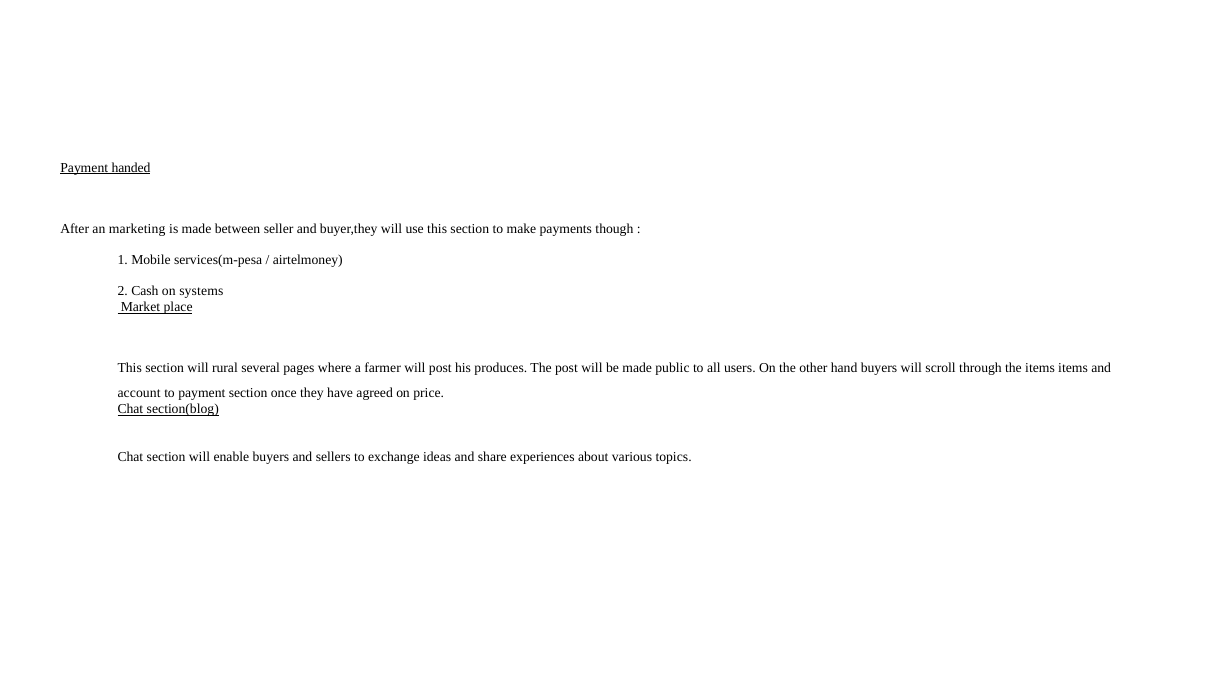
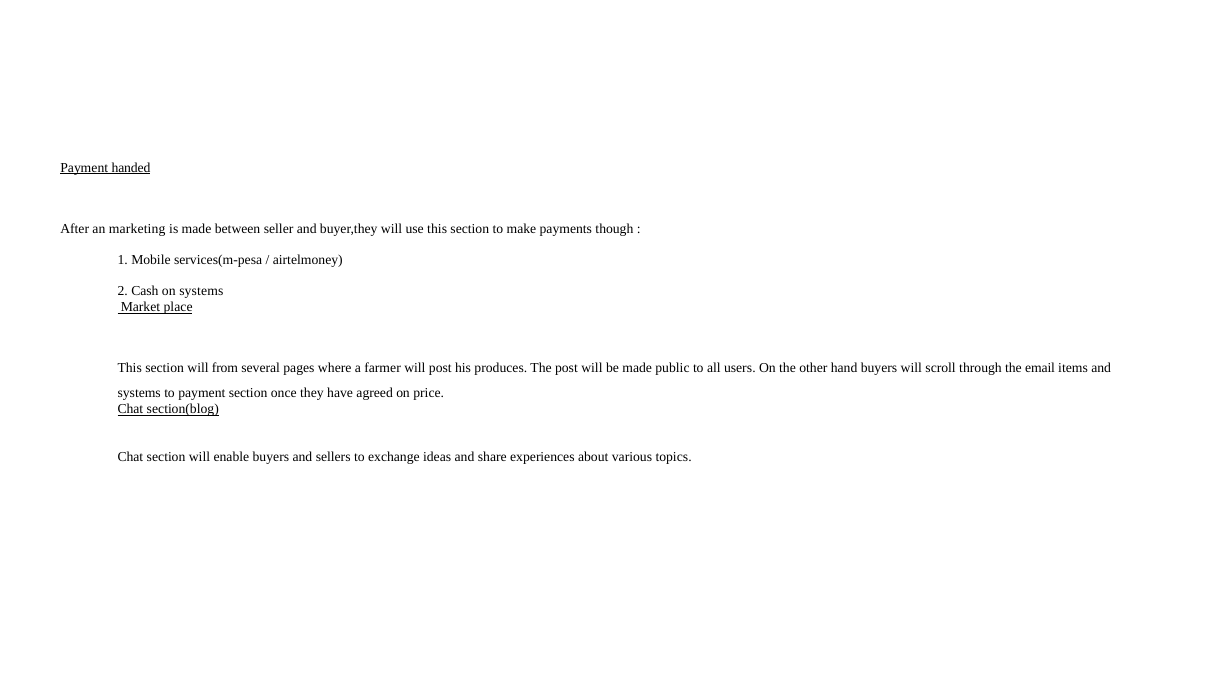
rural: rural -> from (225, 369)
the items: items -> email (1040, 369)
account: account -> systems (139, 393)
